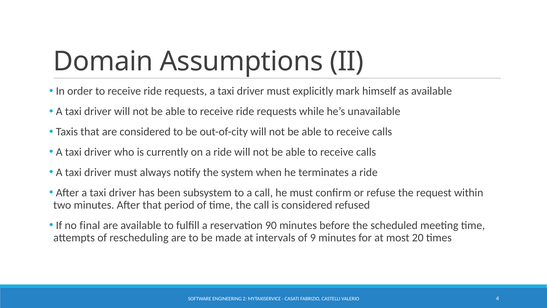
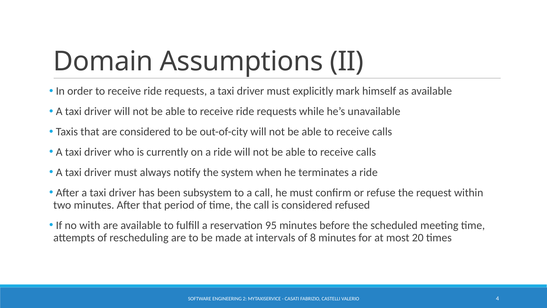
final: final -> with (90, 225)
90: 90 -> 95 (271, 225)
9: 9 -> 8 (313, 237)
